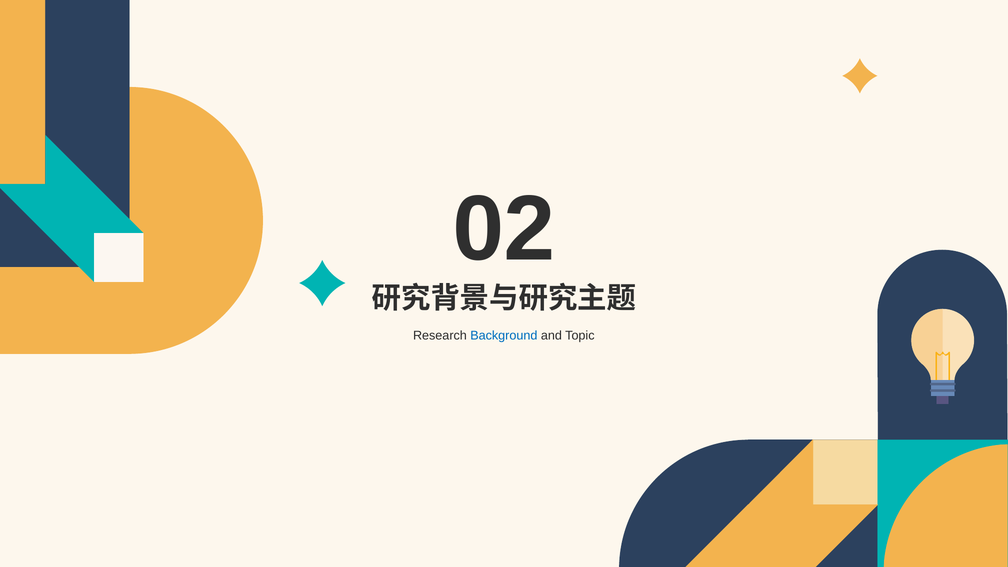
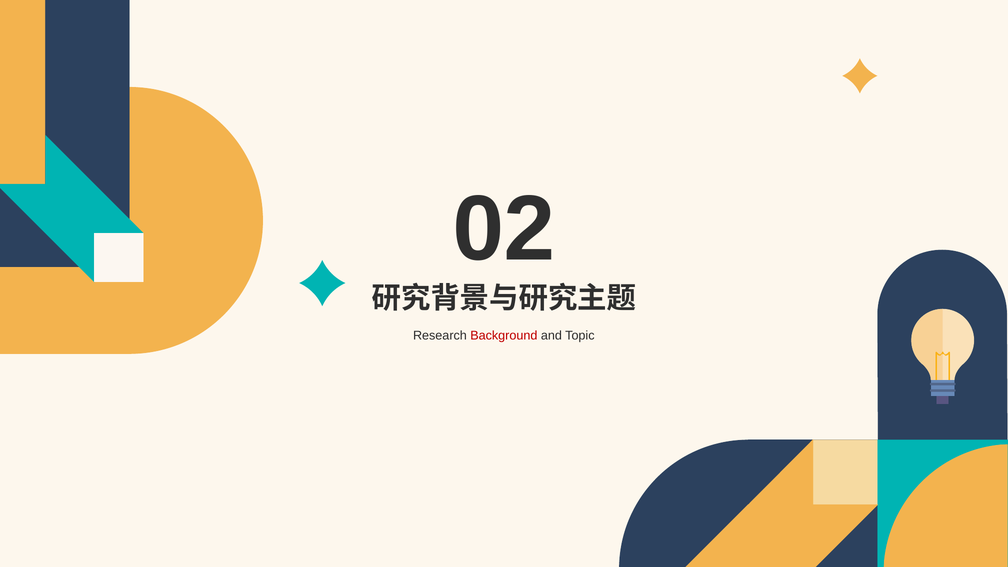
Background colour: blue -> red (504, 335)
